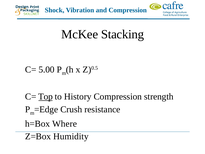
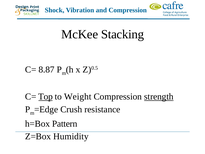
5.00: 5.00 -> 8.87 (47, 69)
History: History -> Weight (78, 96)
strength underline: none -> present (159, 96)
Where: Where -> Pattern (65, 123)
